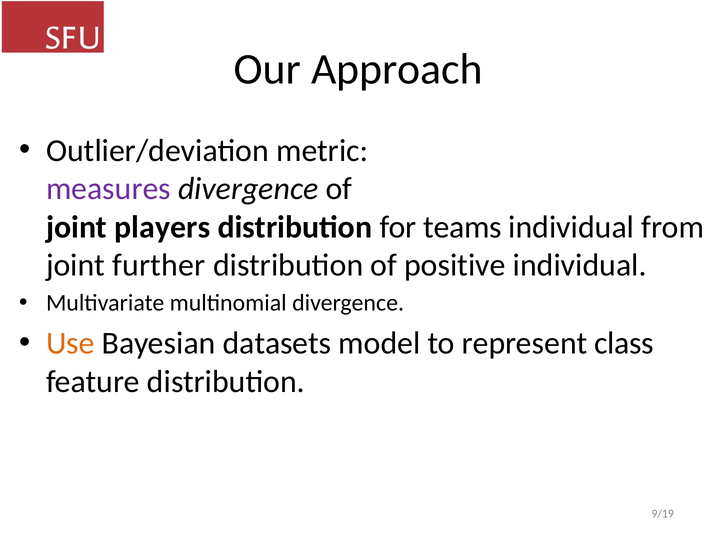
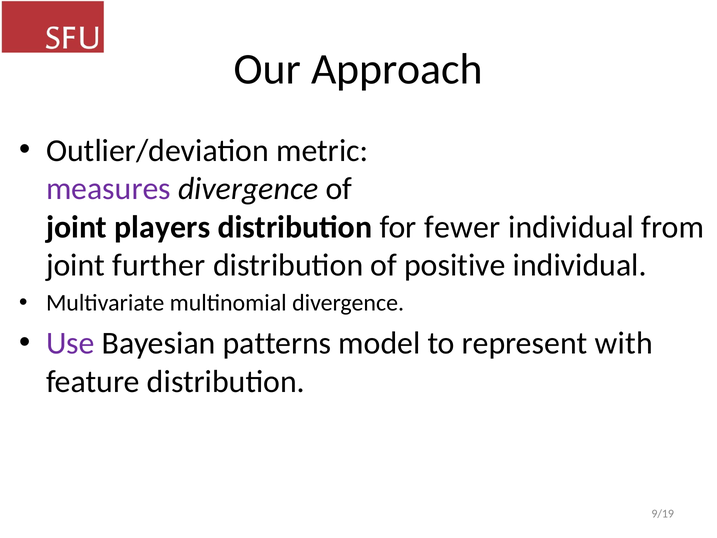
teams: teams -> fewer (462, 227)
Use colour: orange -> purple (70, 343)
datasets: datasets -> patterns (277, 343)
class: class -> with (624, 343)
